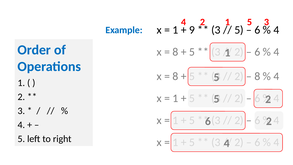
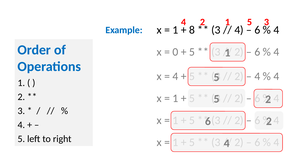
9: 9 -> 8 (192, 30)
5: 5 -> 4 (239, 30)
8: 8 -> 0 (175, 52)
8: 8 -> 4 (175, 76)
8: 8 -> 4 (257, 76)
